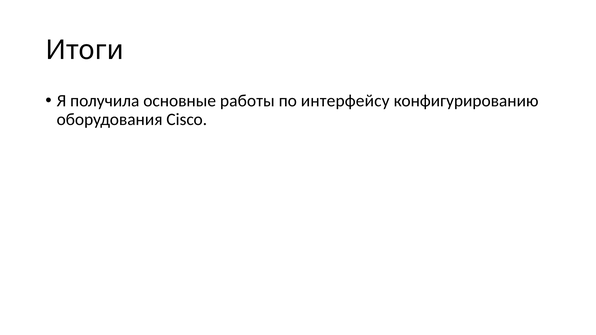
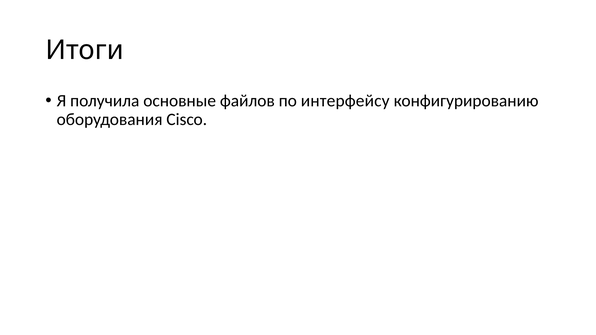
работы: работы -> файлов (247, 101)
